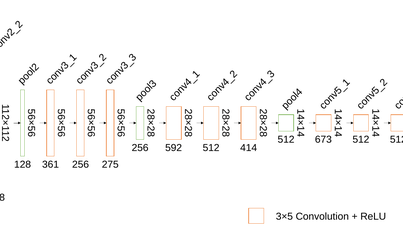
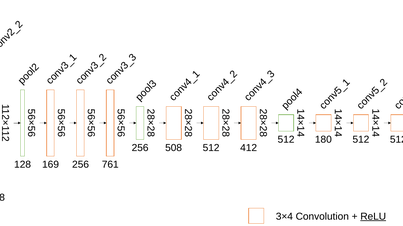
673: 673 -> 180 (323, 140)
592: 592 -> 508 (174, 148)
414: 414 -> 412 (249, 148)
361: 361 -> 169 (51, 165)
275: 275 -> 761 (110, 165)
3×5: 3×5 -> 3×4 (284, 217)
ReLU underline: none -> present (373, 217)
